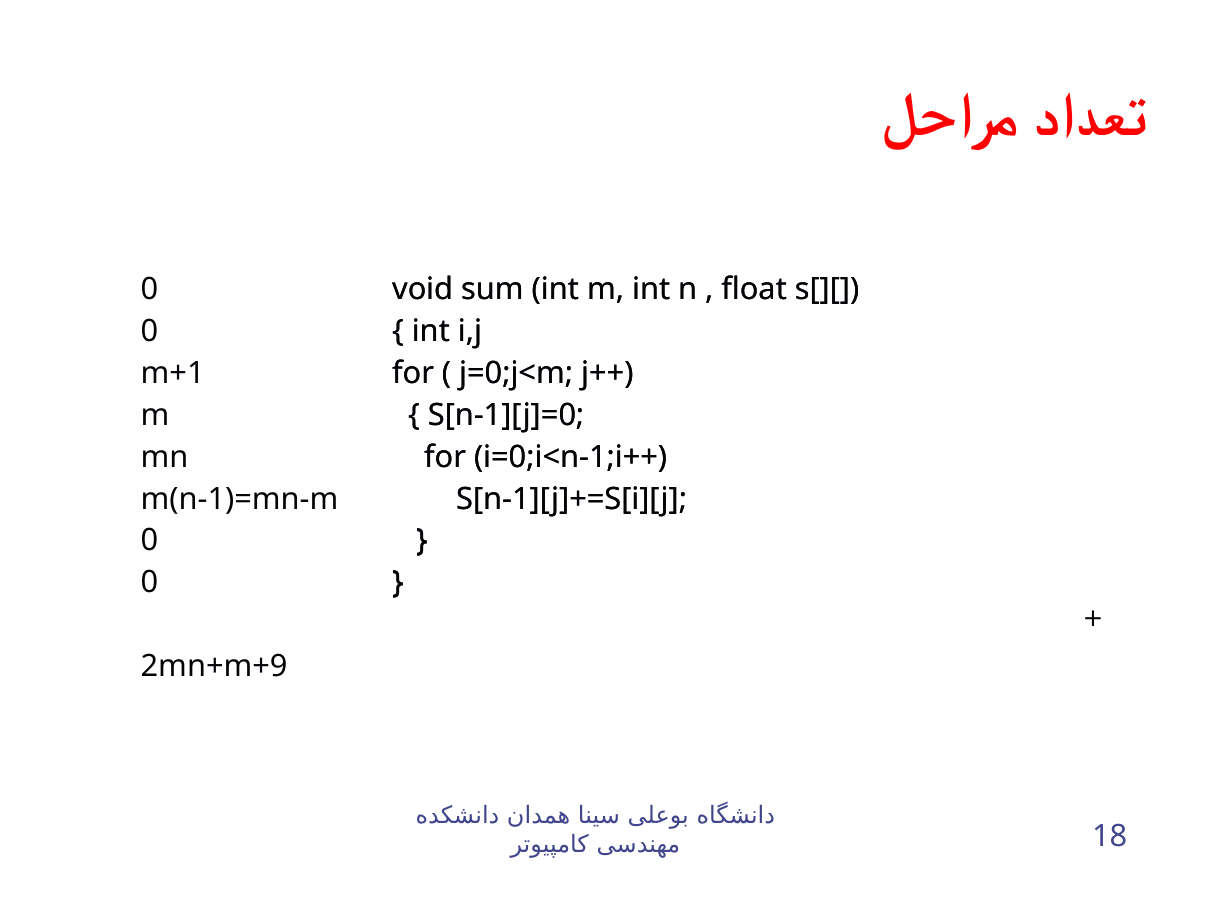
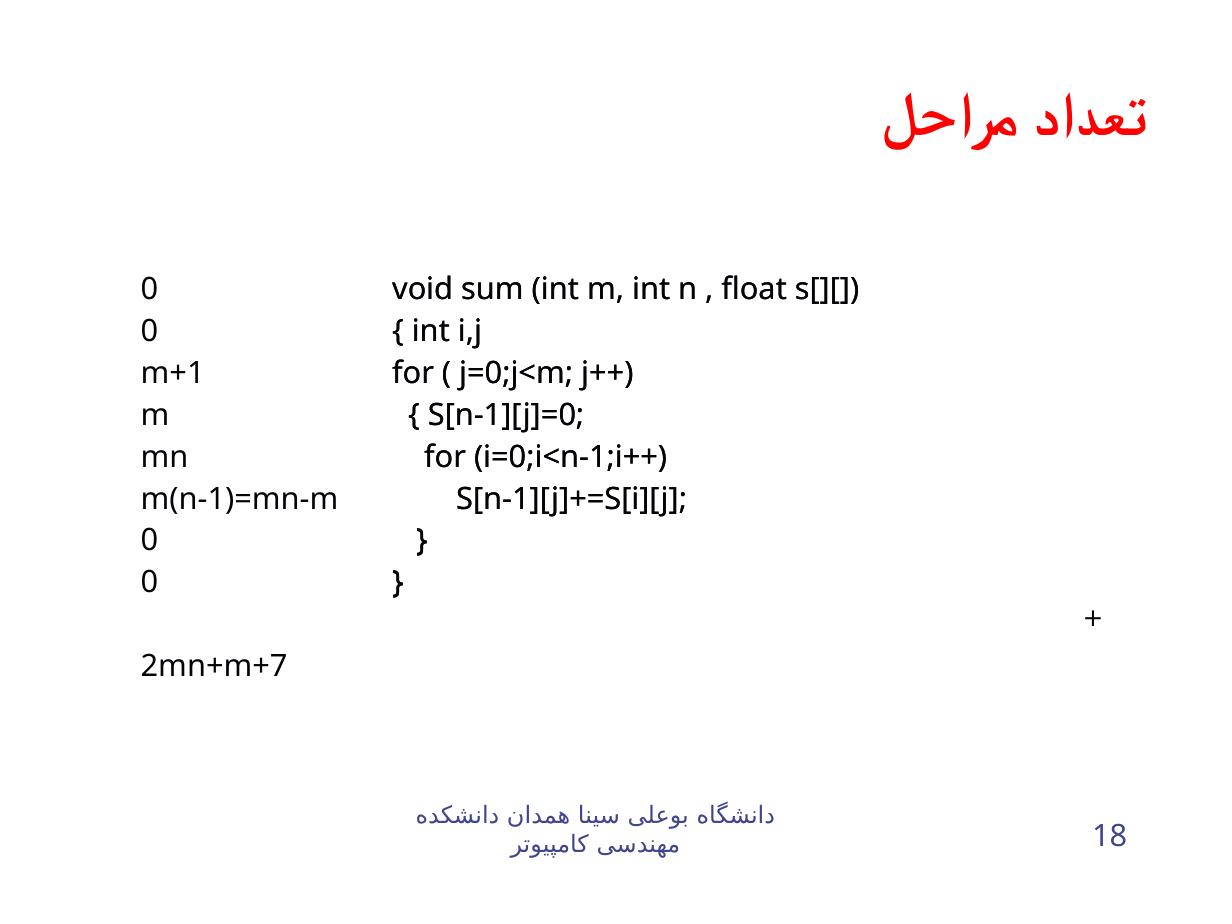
2mn+m+9: 2mn+m+9 -> 2mn+m+7 (214, 667)
